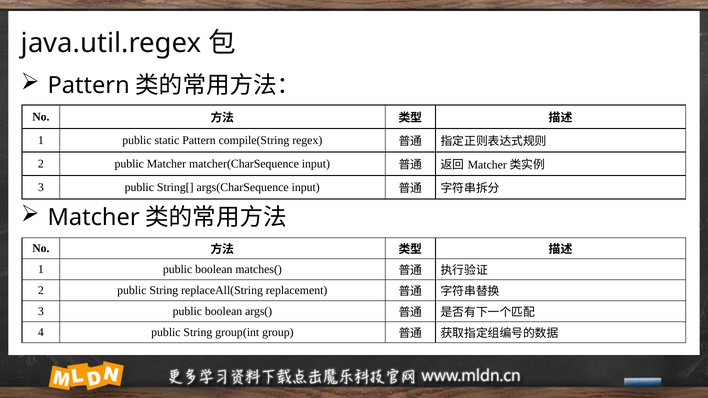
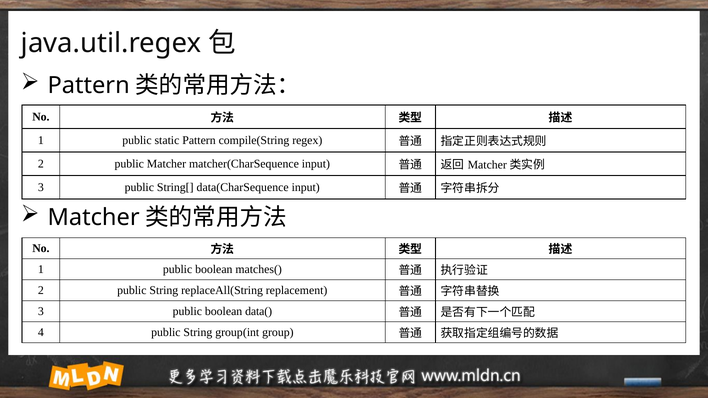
args(CharSequence: args(CharSequence -> data(CharSequence (243, 187)
args(: args( -> data( (259, 311)
